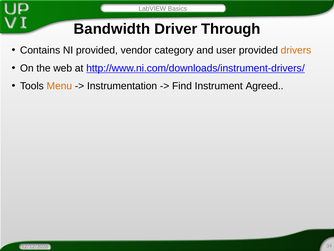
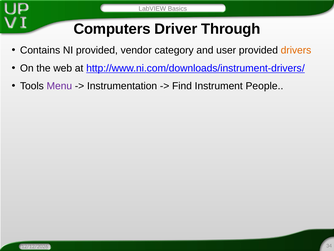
Bandwidth: Bandwidth -> Computers (112, 29)
Menu colour: orange -> purple (59, 86)
Agreed: Agreed -> People (264, 86)
